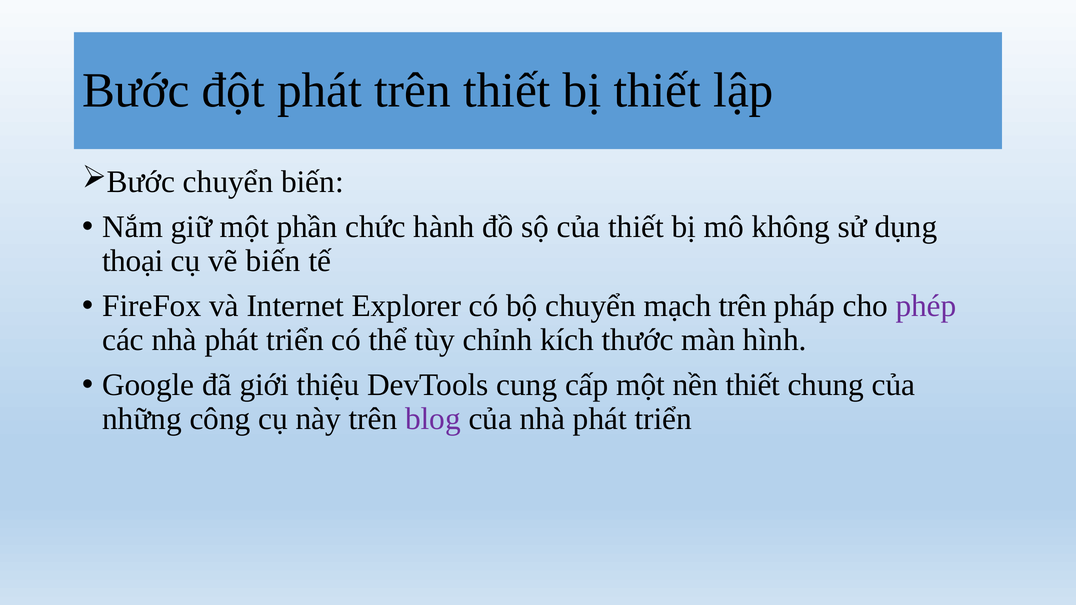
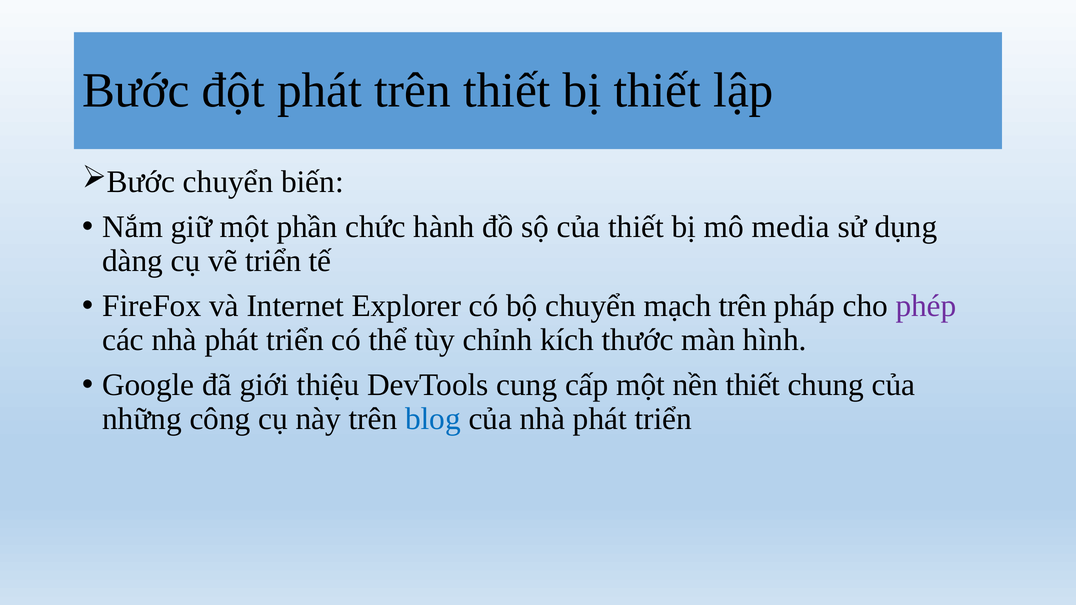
không: không -> media (791, 227)
thoại: thoại -> dàng (133, 261)
vẽ biến: biến -> triển (273, 261)
blog colour: purple -> blue (433, 419)
